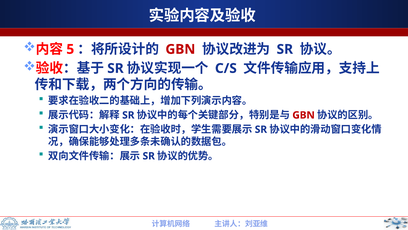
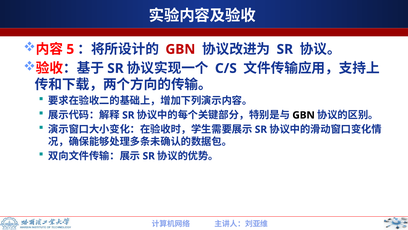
GBN colour: red -> black (304, 115)
